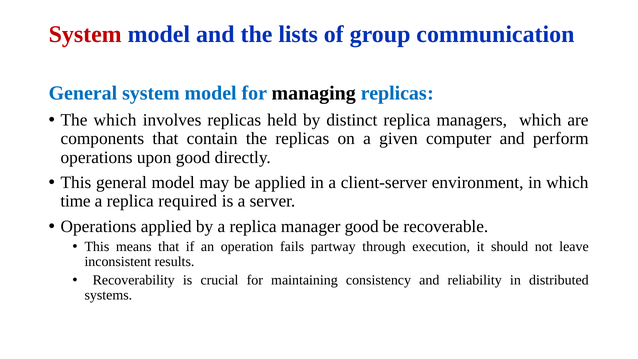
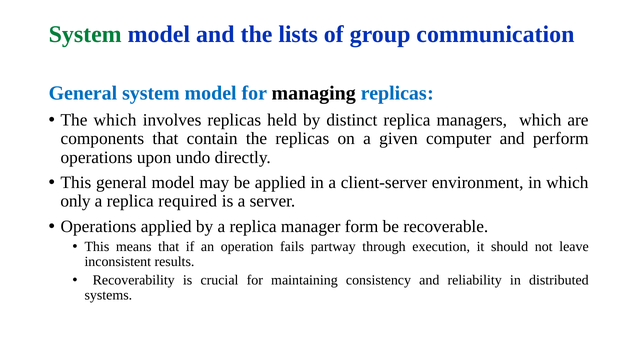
System colour: red -> green (85, 35)
upon good: good -> undo (193, 157)
time: time -> only (76, 201)
manager good: good -> form (362, 227)
